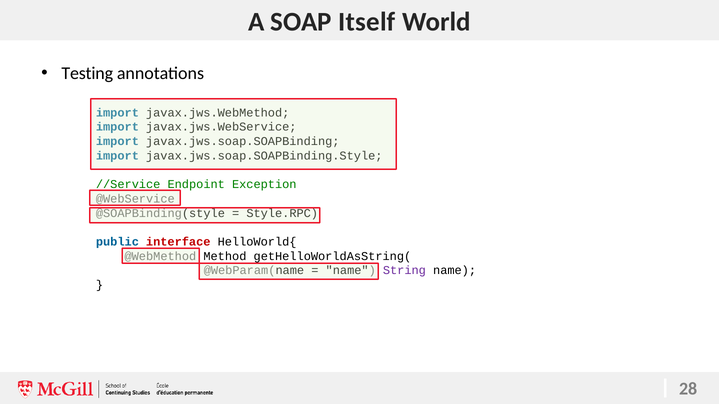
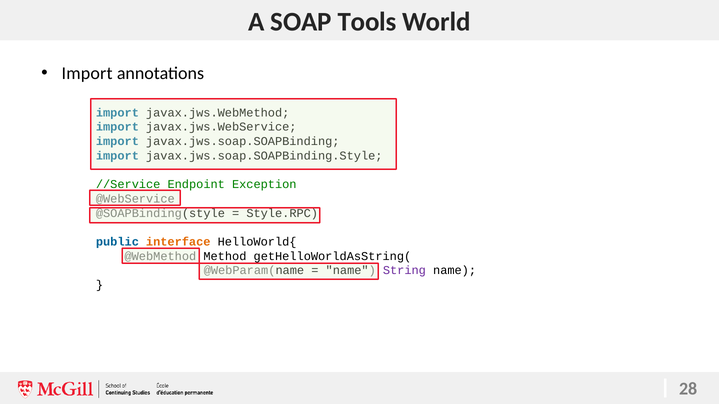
Itself: Itself -> Tools (367, 22)
Testing: Testing -> Import (87, 73)
interface colour: red -> orange (178, 242)
